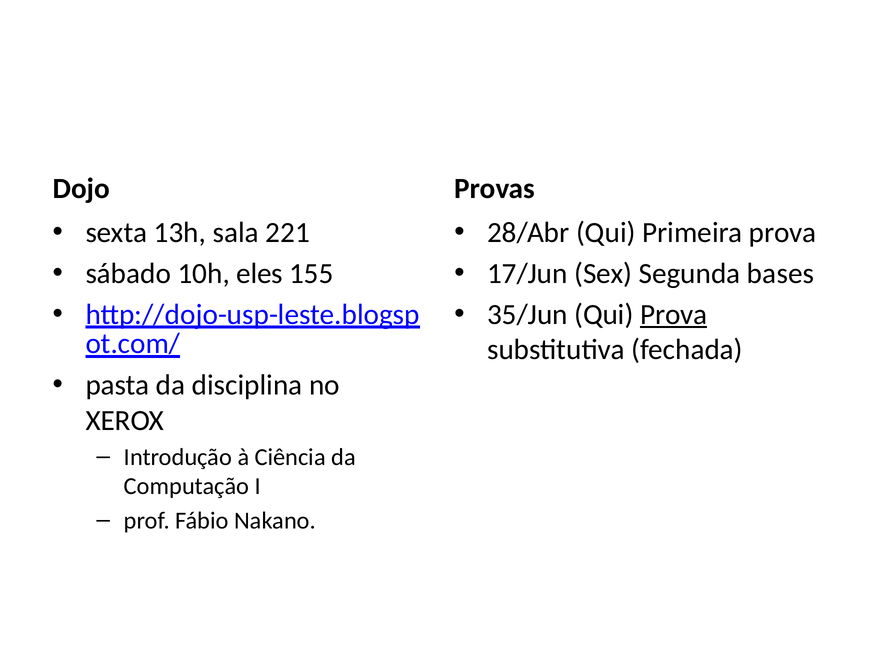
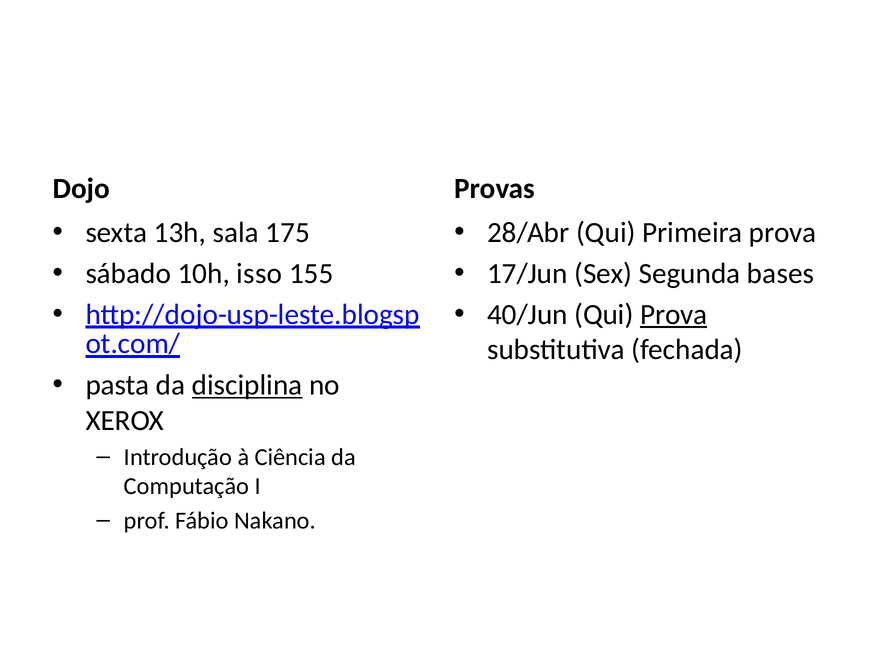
221: 221 -> 175 (288, 233)
eles: eles -> isso (259, 273)
35/Jun: 35/Jun -> 40/Jun (527, 314)
disciplina underline: none -> present (247, 385)
